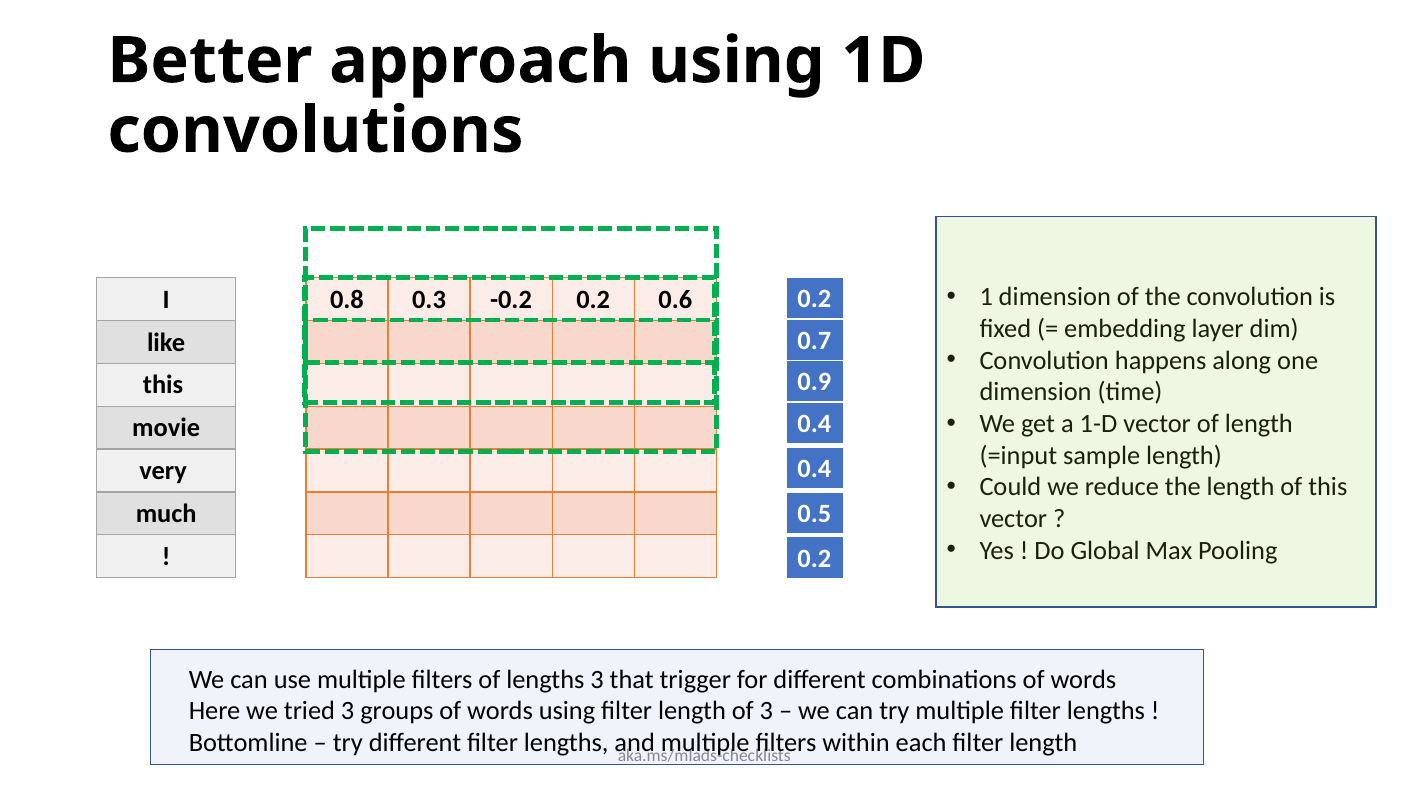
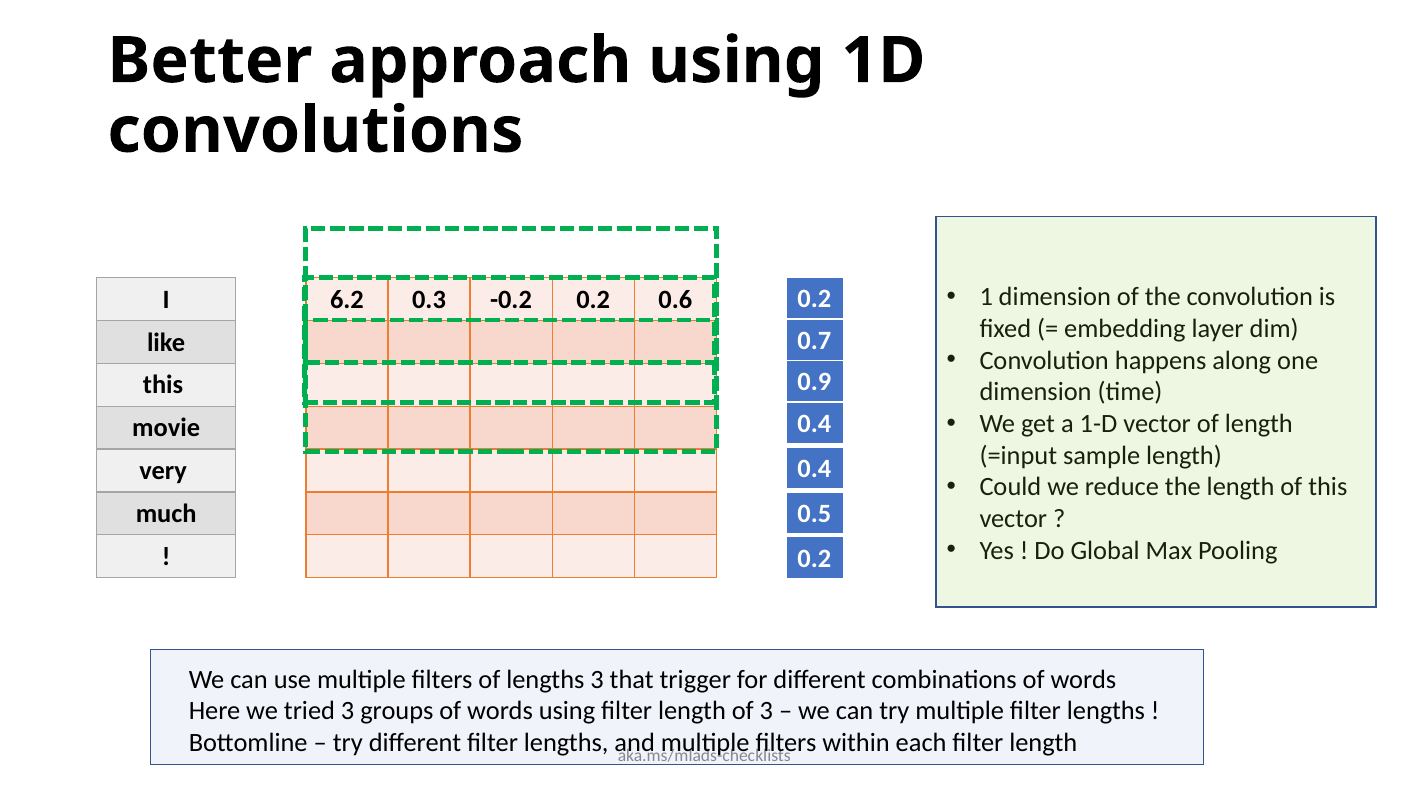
0.8: 0.8 -> 6.2 (347, 300)
